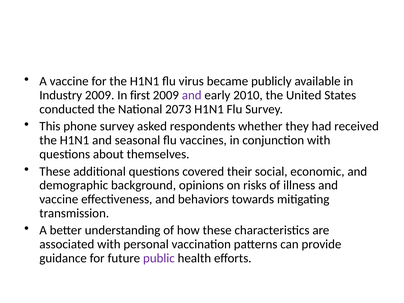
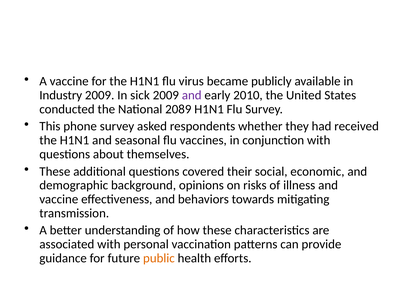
first: first -> sick (140, 95)
2073: 2073 -> 2089 (178, 109)
public colour: purple -> orange (159, 258)
